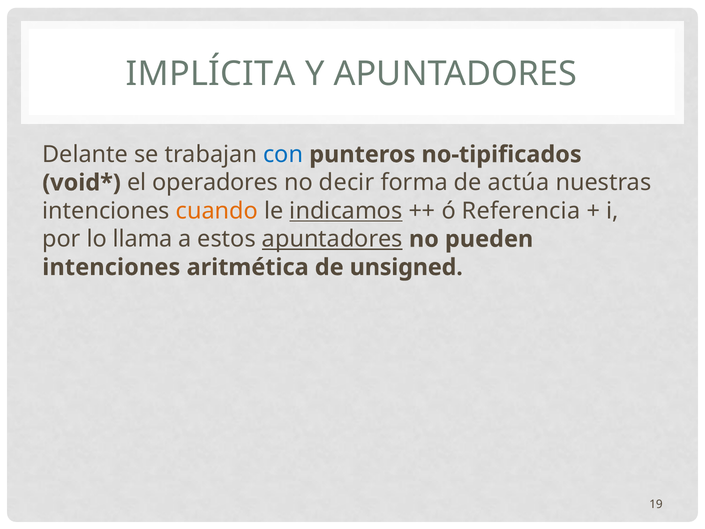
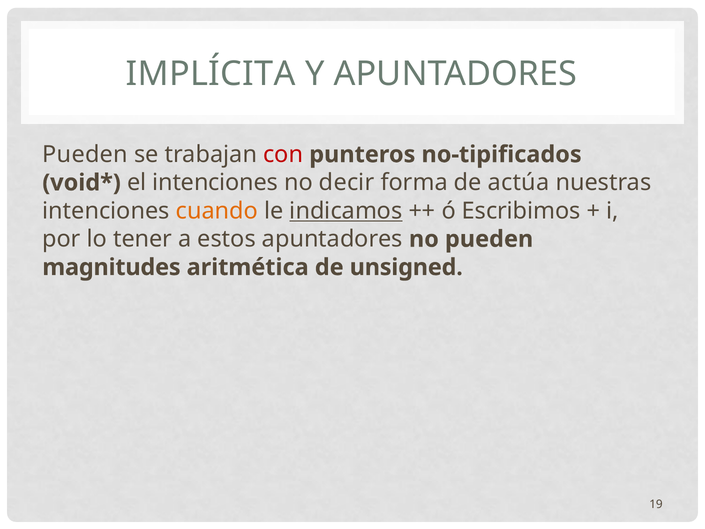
Delante: Delante -> Pueden (85, 154)
con colour: blue -> red (283, 154)
el operadores: operadores -> intenciones (215, 183)
Referencia: Referencia -> Escribimos (521, 211)
llama: llama -> tener (143, 239)
apuntadores underline: present -> none (332, 239)
intenciones: intenciones -> magnitudes (111, 267)
